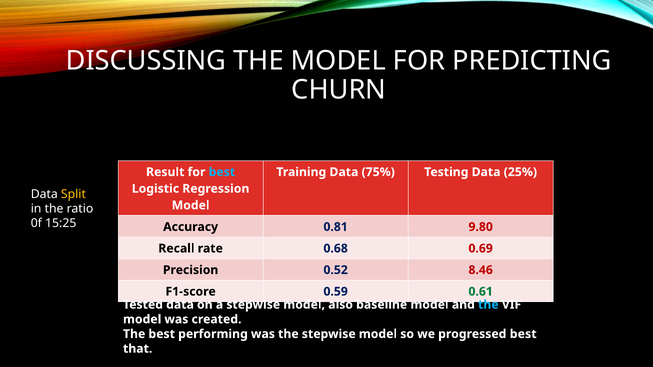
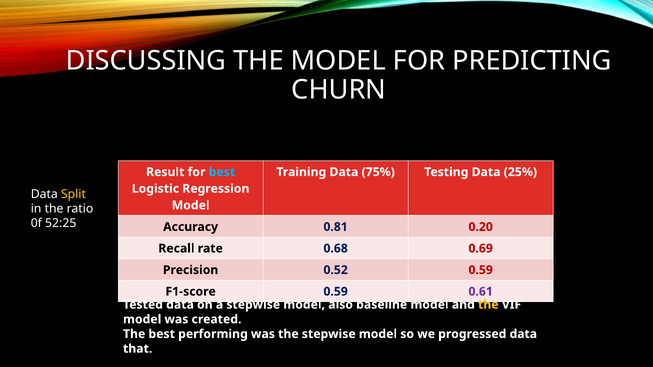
15:25: 15:25 -> 52:25 (61, 224)
9.80: 9.80 -> 0.20 (481, 227)
8.46: 8.46 -> 0.59 (481, 270)
0.61 colour: green -> purple (481, 292)
the colour: light blue -> yellow (488, 305)
progressed best: best -> data (523, 334)
